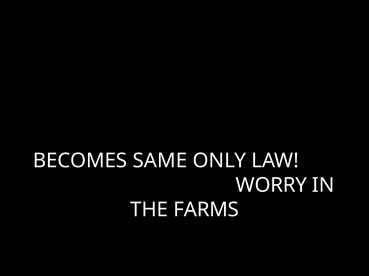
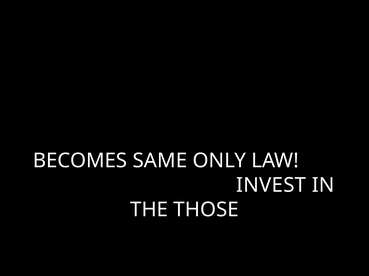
WORRY: WORRY -> INVEST (271, 186)
FARMS: FARMS -> THOSE (206, 210)
